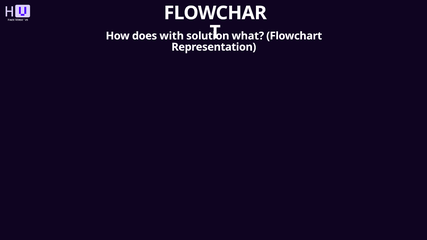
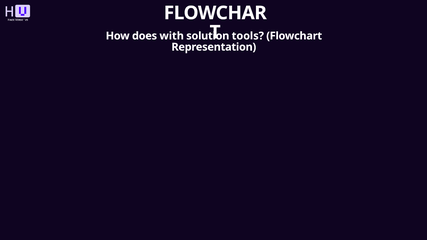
what: what -> tools (248, 36)
